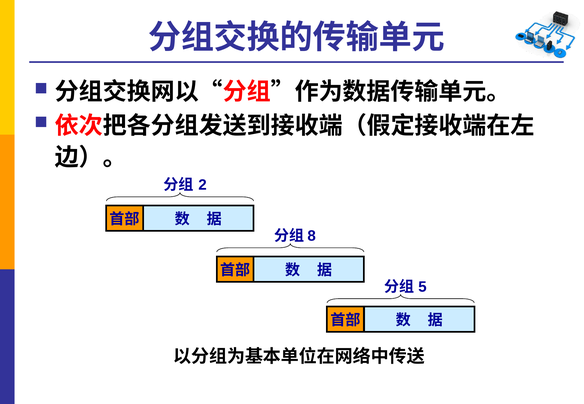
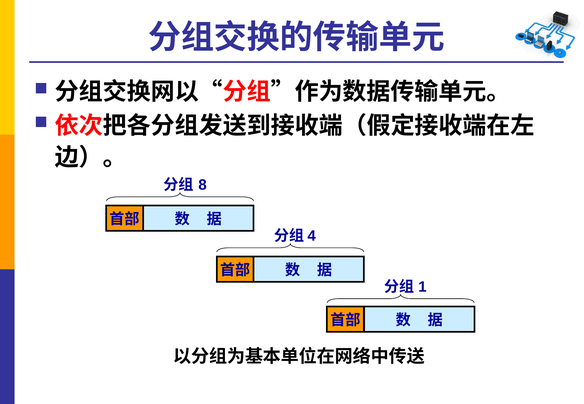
2: 2 -> 8 (203, 185)
8: 8 -> 4 (312, 236)
5: 5 -> 1 (422, 287)
